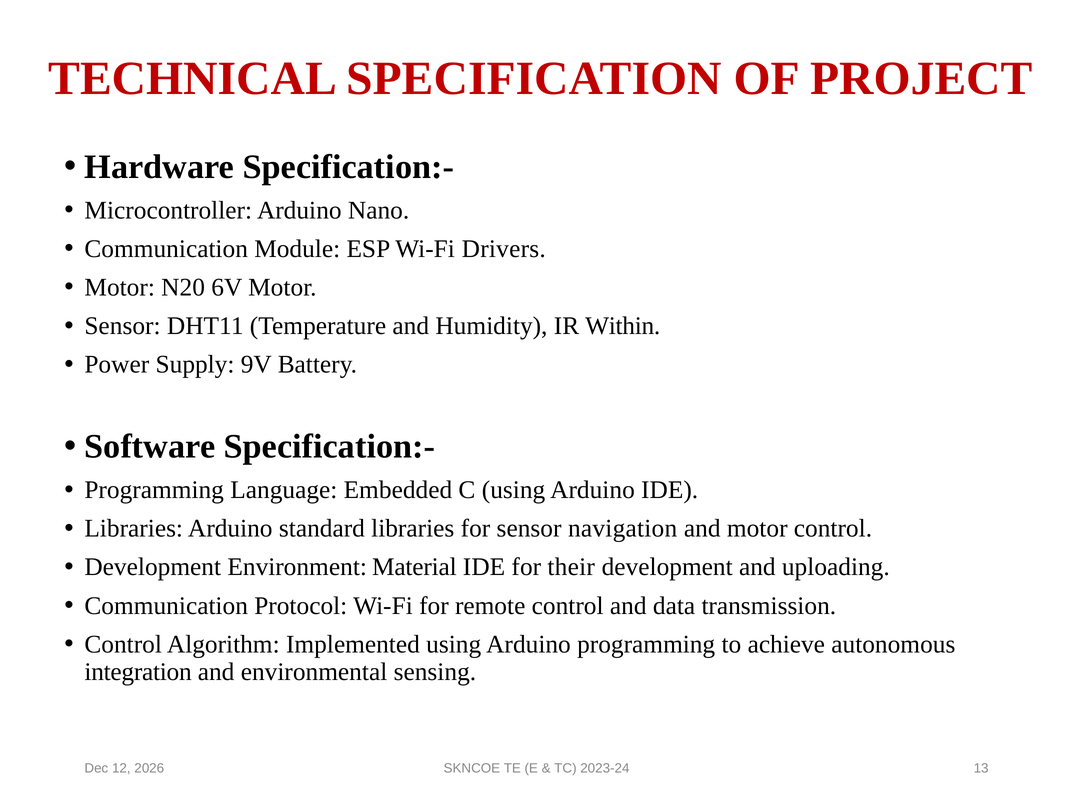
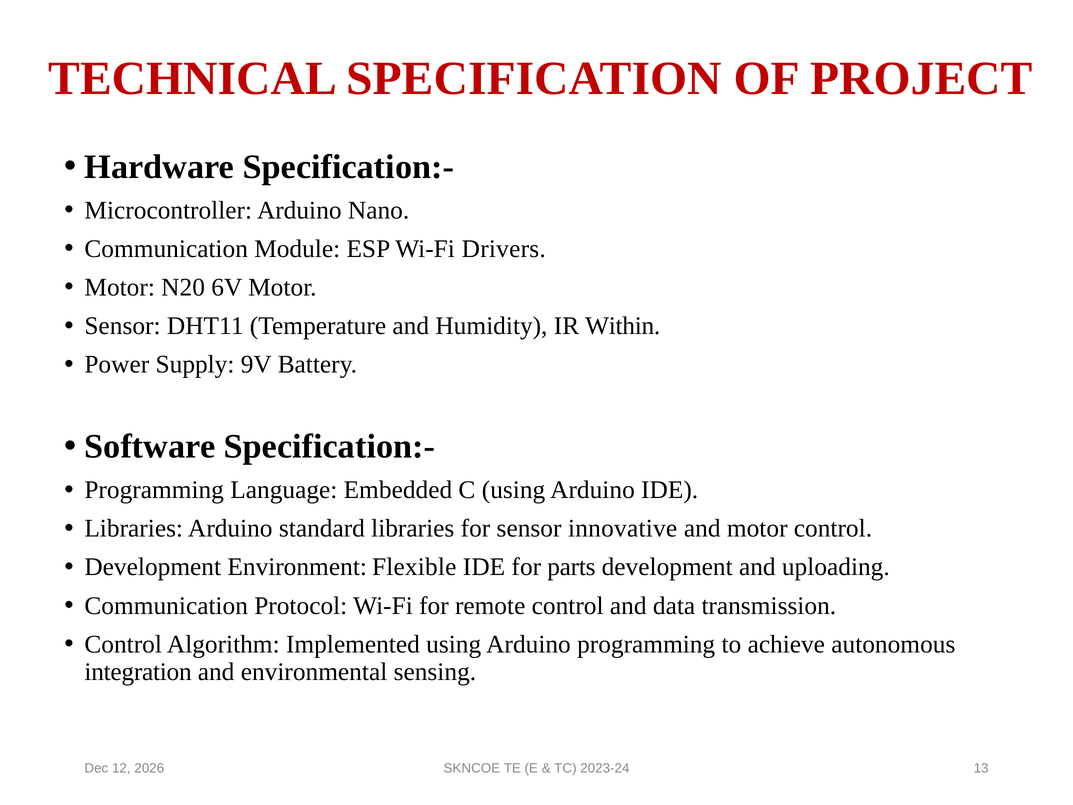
navigation: navigation -> innovative (623, 528)
Material: Material -> Flexible (414, 567)
their: their -> parts (571, 567)
